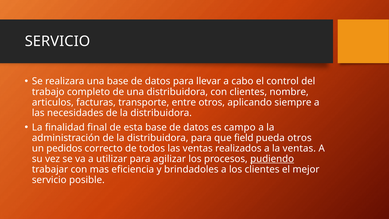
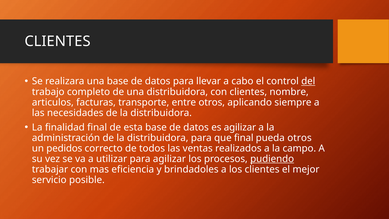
SERVICIO: SERVICIO -> CLIENTES (58, 41)
del underline: none -> present (308, 81)
es campo: campo -> agilizar (240, 127)
que field: field -> final (244, 138)
la ventas: ventas -> campo (299, 148)
